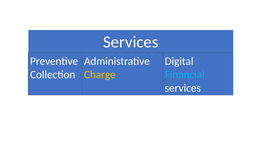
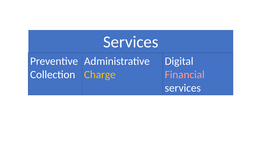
Financial colour: light blue -> pink (185, 75)
